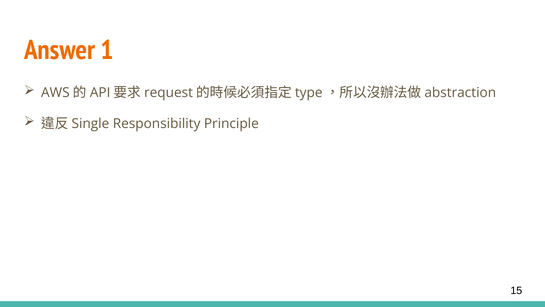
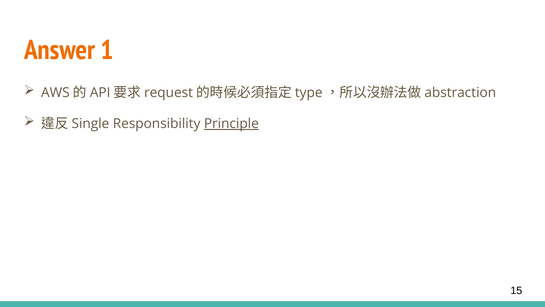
Principle underline: none -> present (231, 123)
